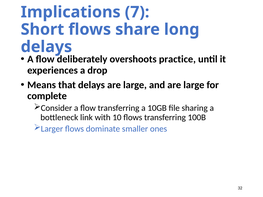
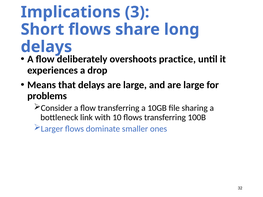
7: 7 -> 3 (137, 12)
complete: complete -> problems (47, 96)
